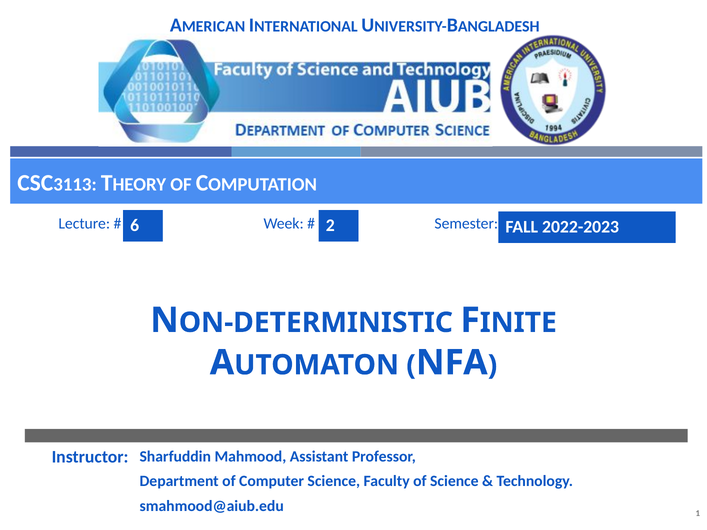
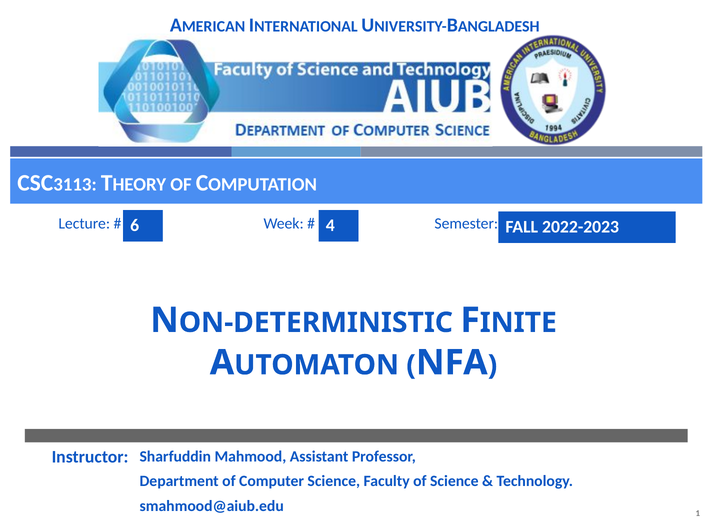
2: 2 -> 4 (330, 226)
